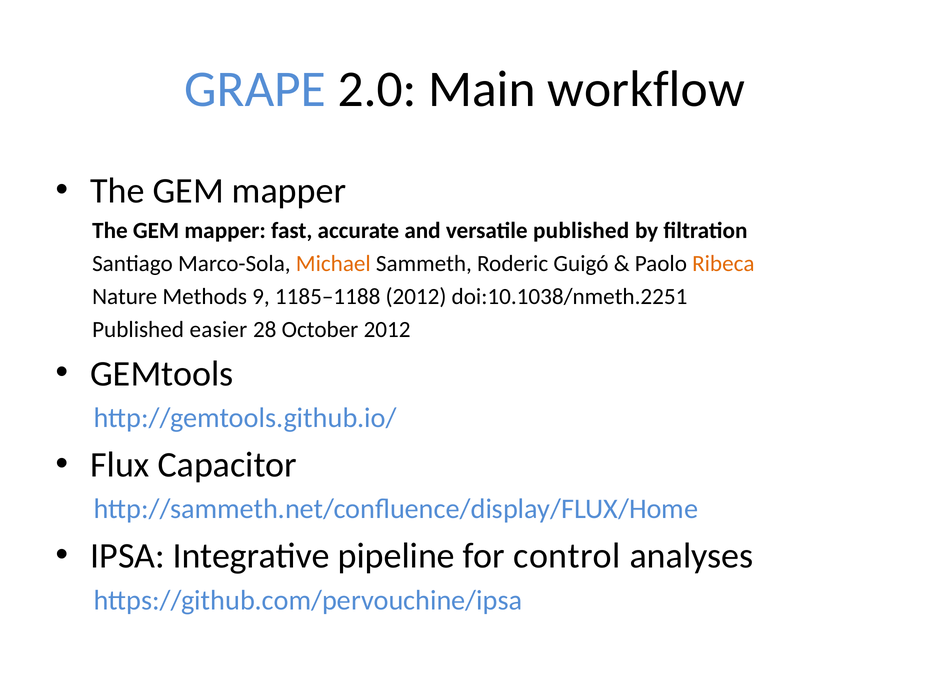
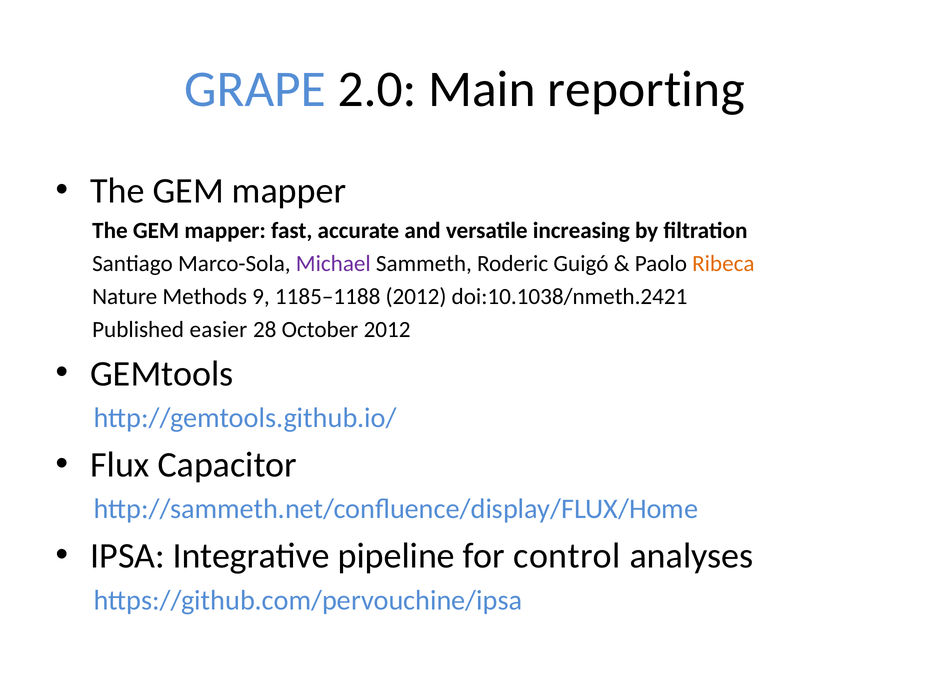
workflow: workflow -> reporting (646, 89)
versatile published: published -> increasing (581, 231)
Michael colour: orange -> purple (333, 264)
doi:10.1038/nmeth.2251: doi:10.1038/nmeth.2251 -> doi:10.1038/nmeth.2421 (569, 297)
